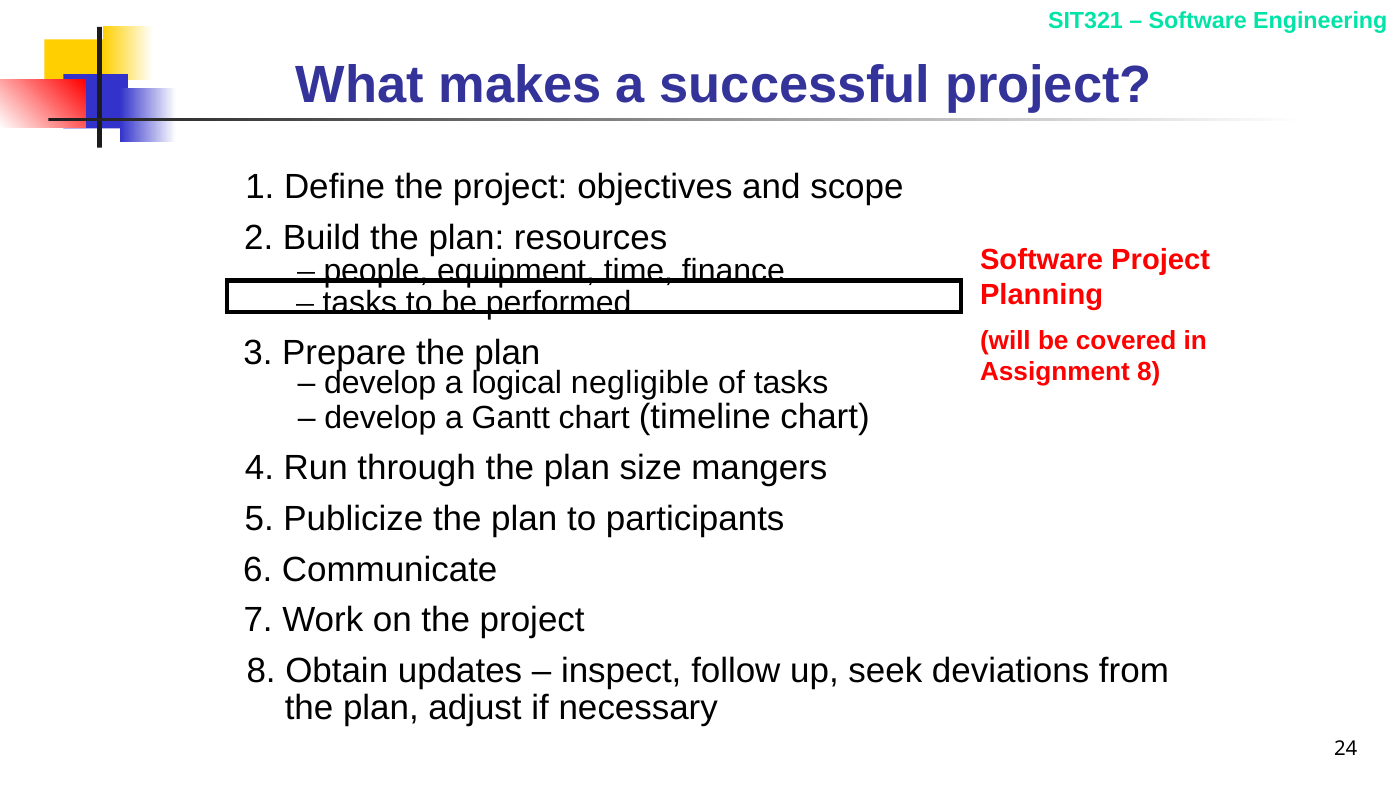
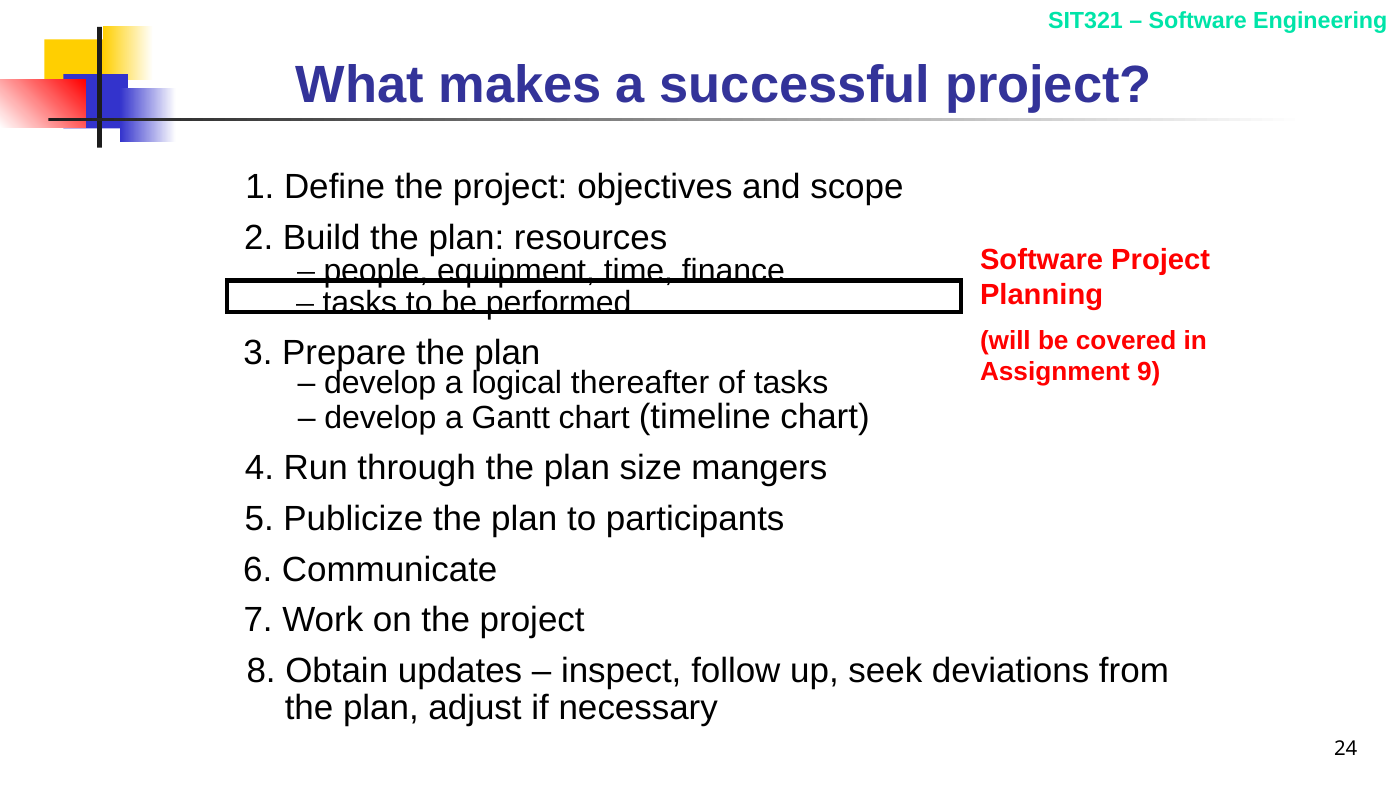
Assignment 8: 8 -> 9 (1149, 372)
negligible: negligible -> thereafter (640, 383)
